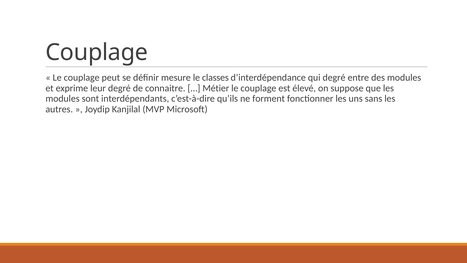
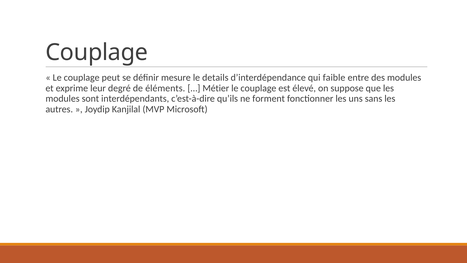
classes: classes -> details (215, 78)
qui degré: degré -> faible (334, 78)
connaitre: connaitre -> éléments (165, 88)
